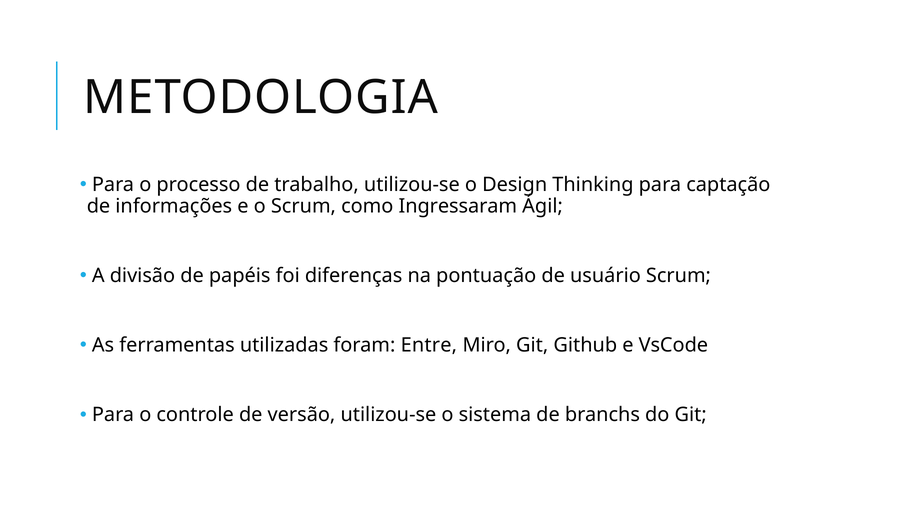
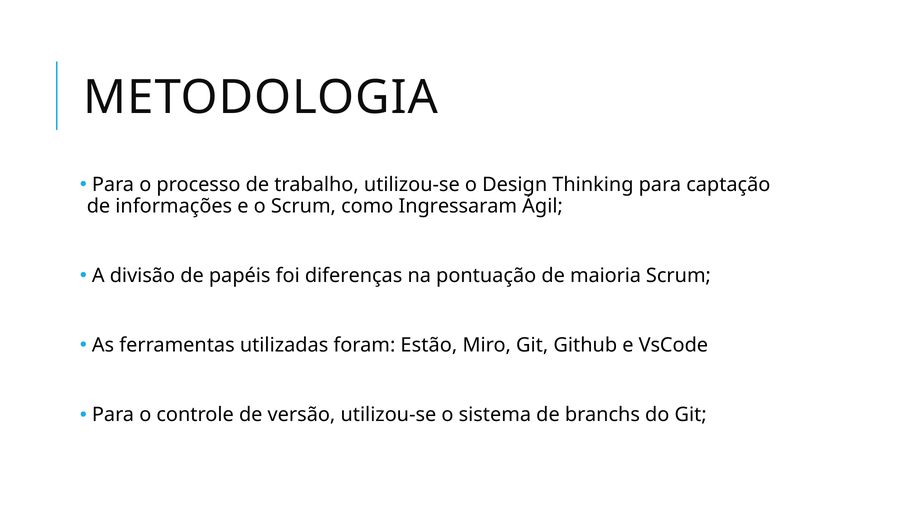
usuário: usuário -> maioria (606, 276)
Entre: Entre -> Estão (429, 346)
